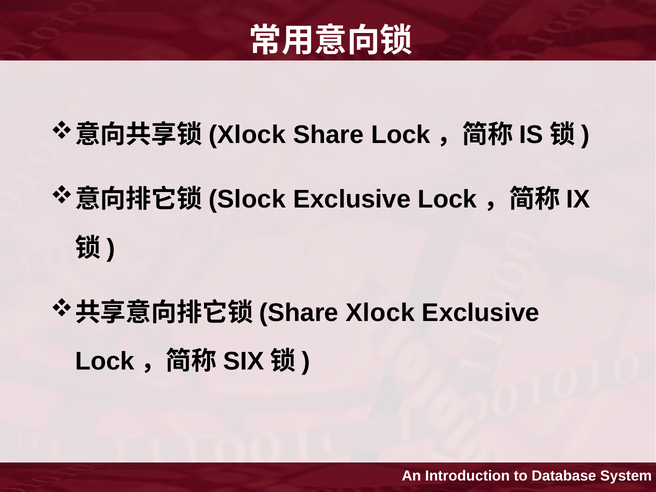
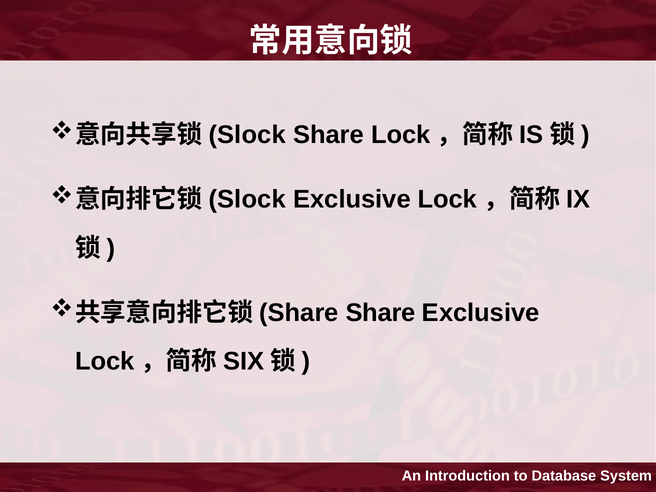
Xlock: Xlock -> Slock (247, 135)
Share Xlock: Xlock -> Share (380, 313)
